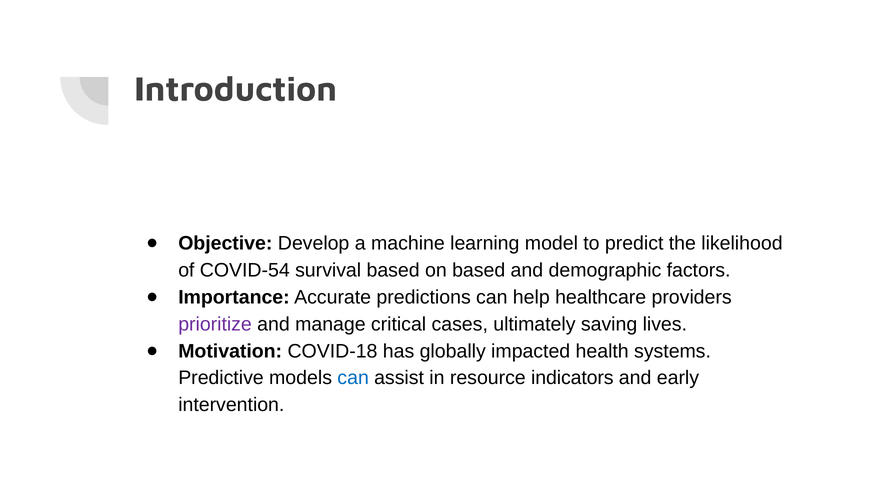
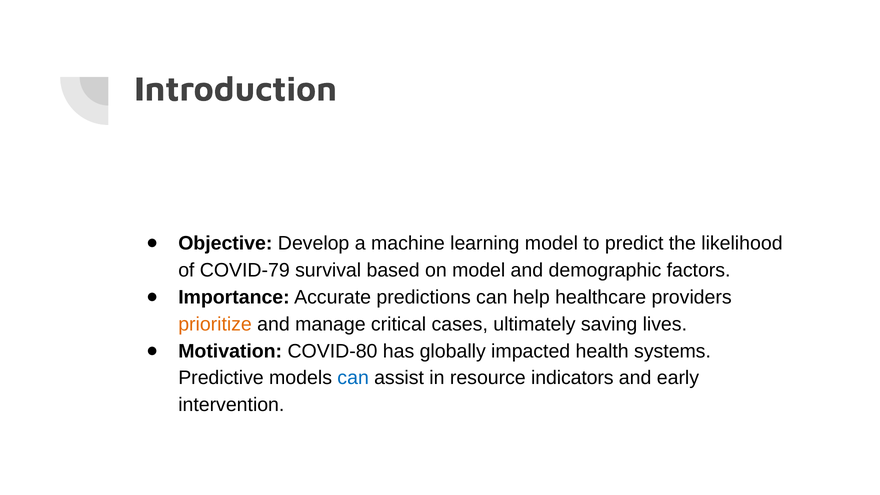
COVID-54: COVID-54 -> COVID-79 (245, 270)
on based: based -> model (479, 270)
prioritize colour: purple -> orange (215, 324)
COVID-18: COVID-18 -> COVID-80 (333, 351)
